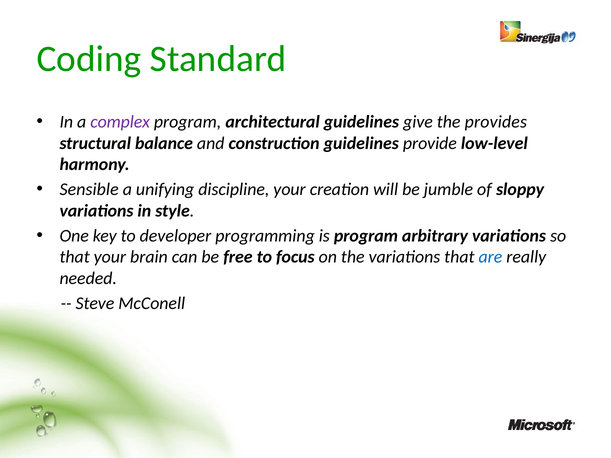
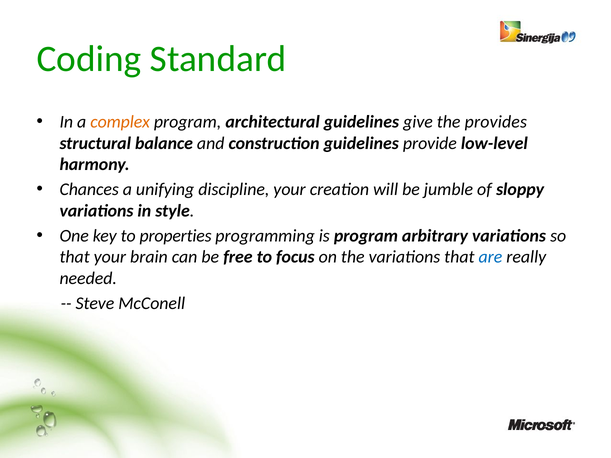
complex colour: purple -> orange (120, 122)
Sensible: Sensible -> Chances (89, 190)
developer: developer -> properties (176, 236)
